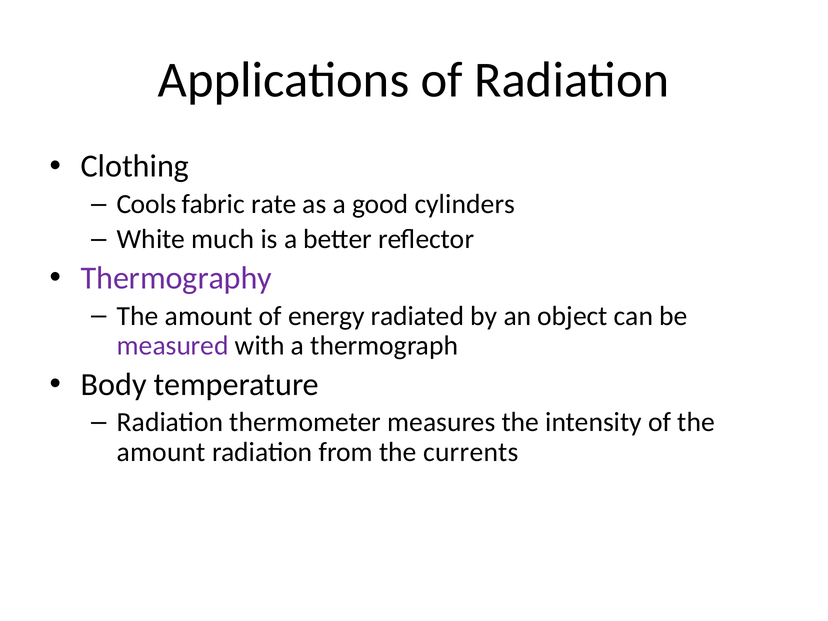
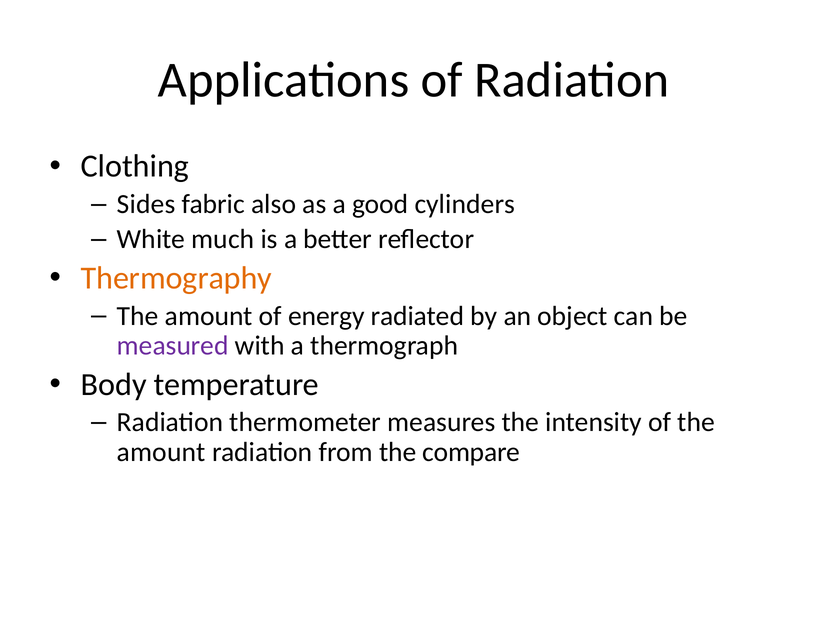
Cools: Cools -> Sides (146, 204)
rate: rate -> also (274, 204)
Thermography colour: purple -> orange (176, 278)
currents: currents -> compare (471, 452)
